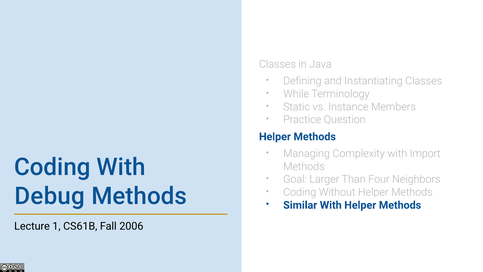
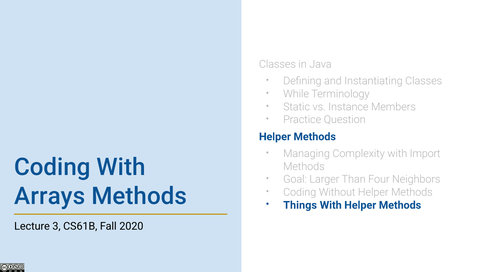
Debug: Debug -> Arrays (50, 196)
Similar: Similar -> Things (300, 205)
1: 1 -> 3 (56, 226)
2006: 2006 -> 2020 (131, 226)
